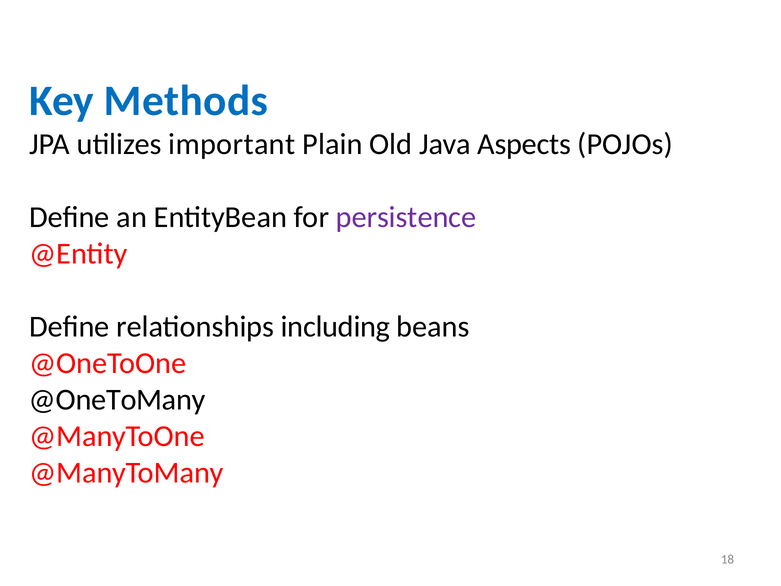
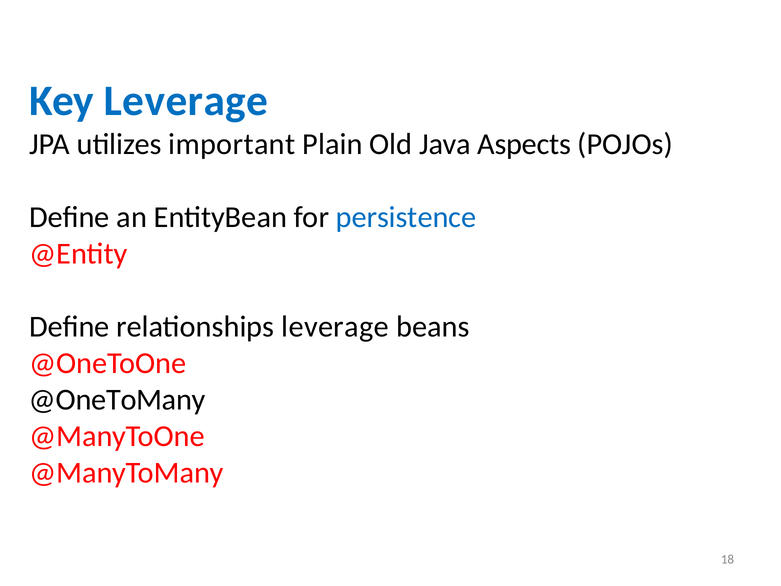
Key Methods: Methods -> Leverage (186, 101)
persistence colour: purple -> blue (406, 217)
relationships including: including -> leverage (335, 327)
